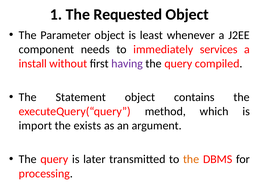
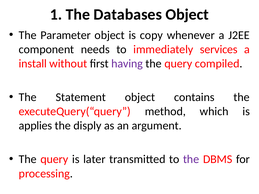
Requested: Requested -> Databases (128, 14)
least: least -> copy (151, 35)
import: import -> applies (35, 126)
exists: exists -> disply (87, 126)
the colour: orange -> purple (191, 159)
